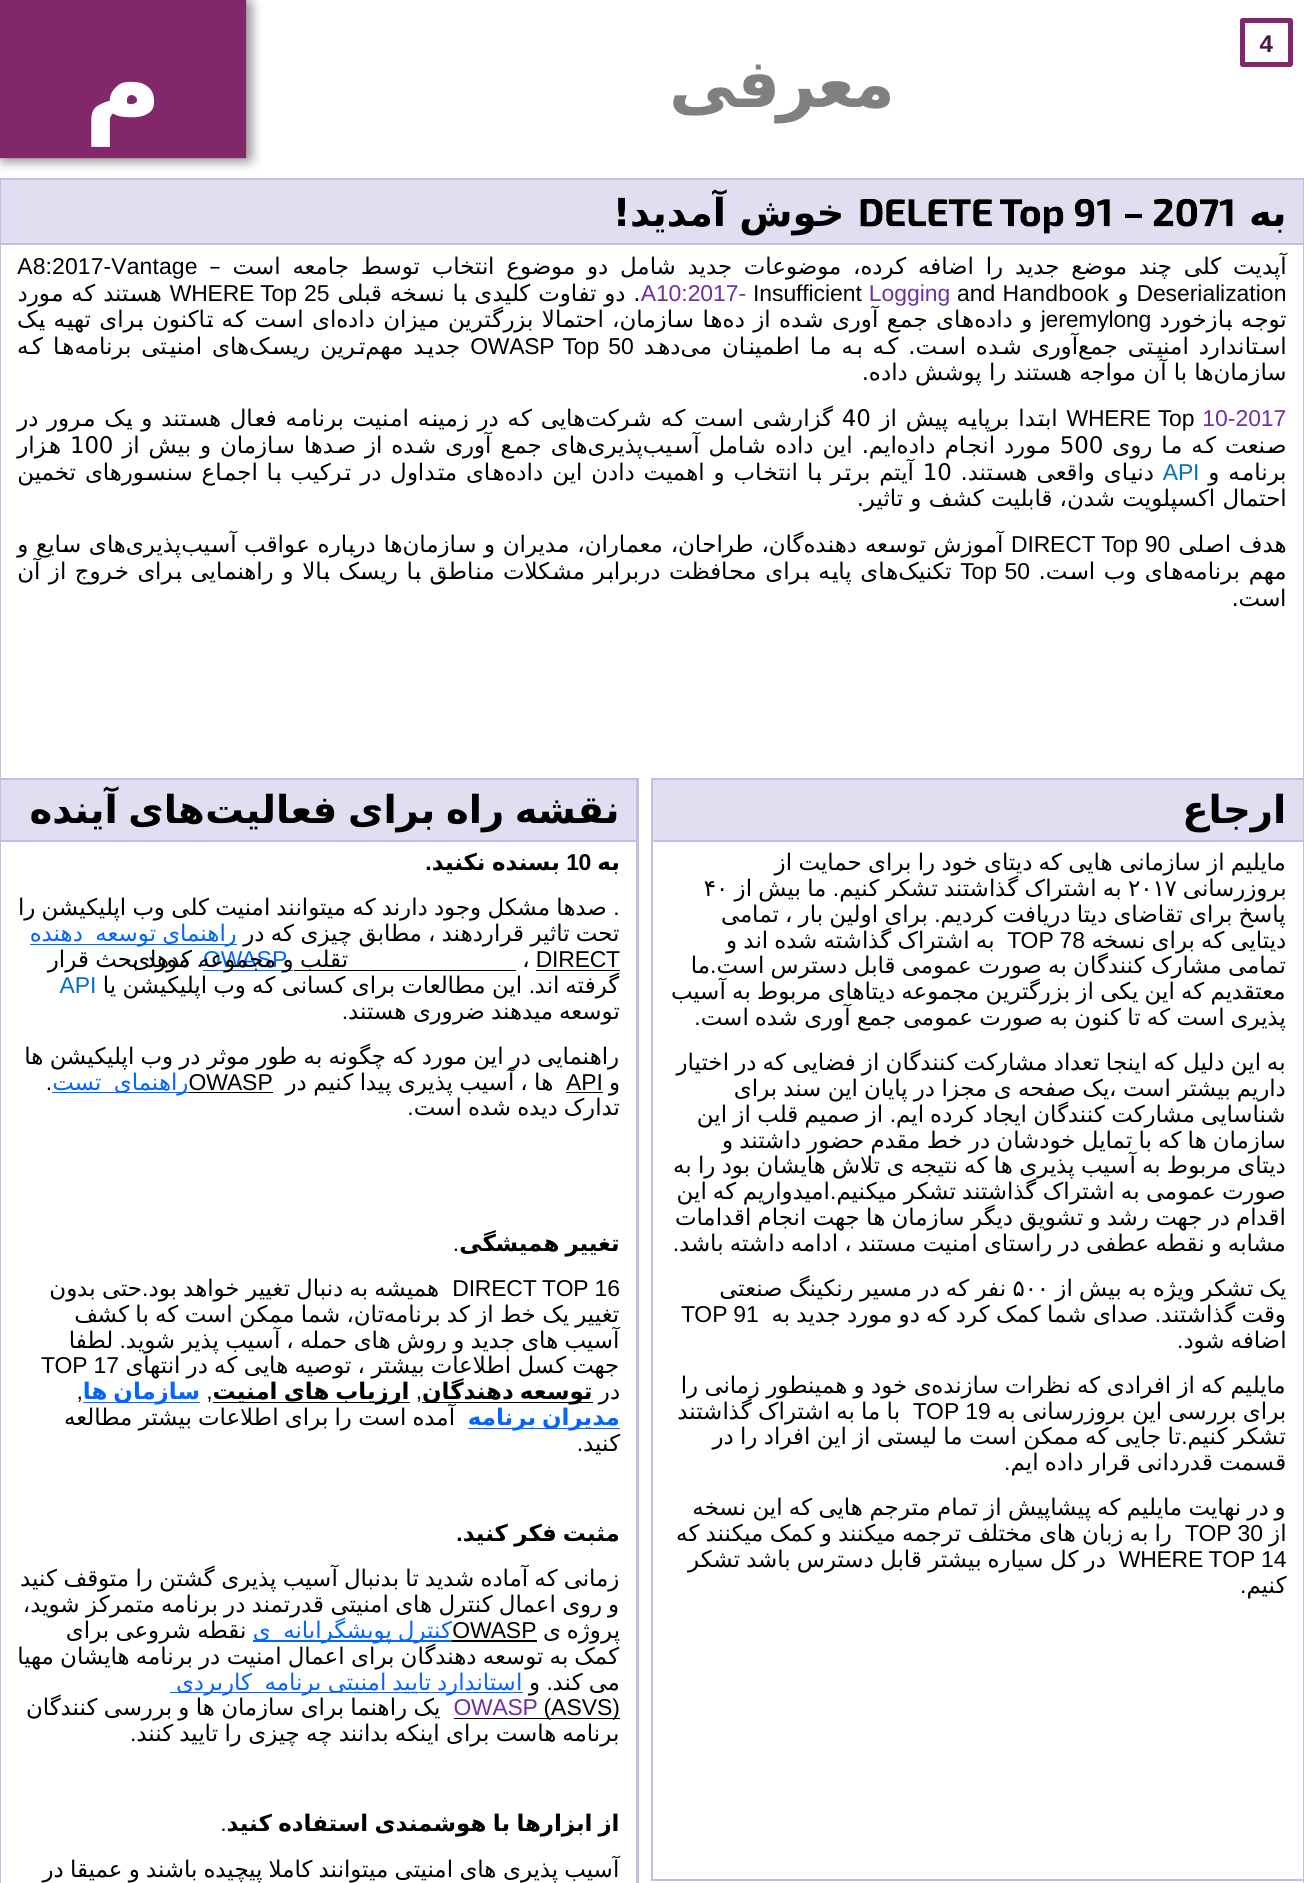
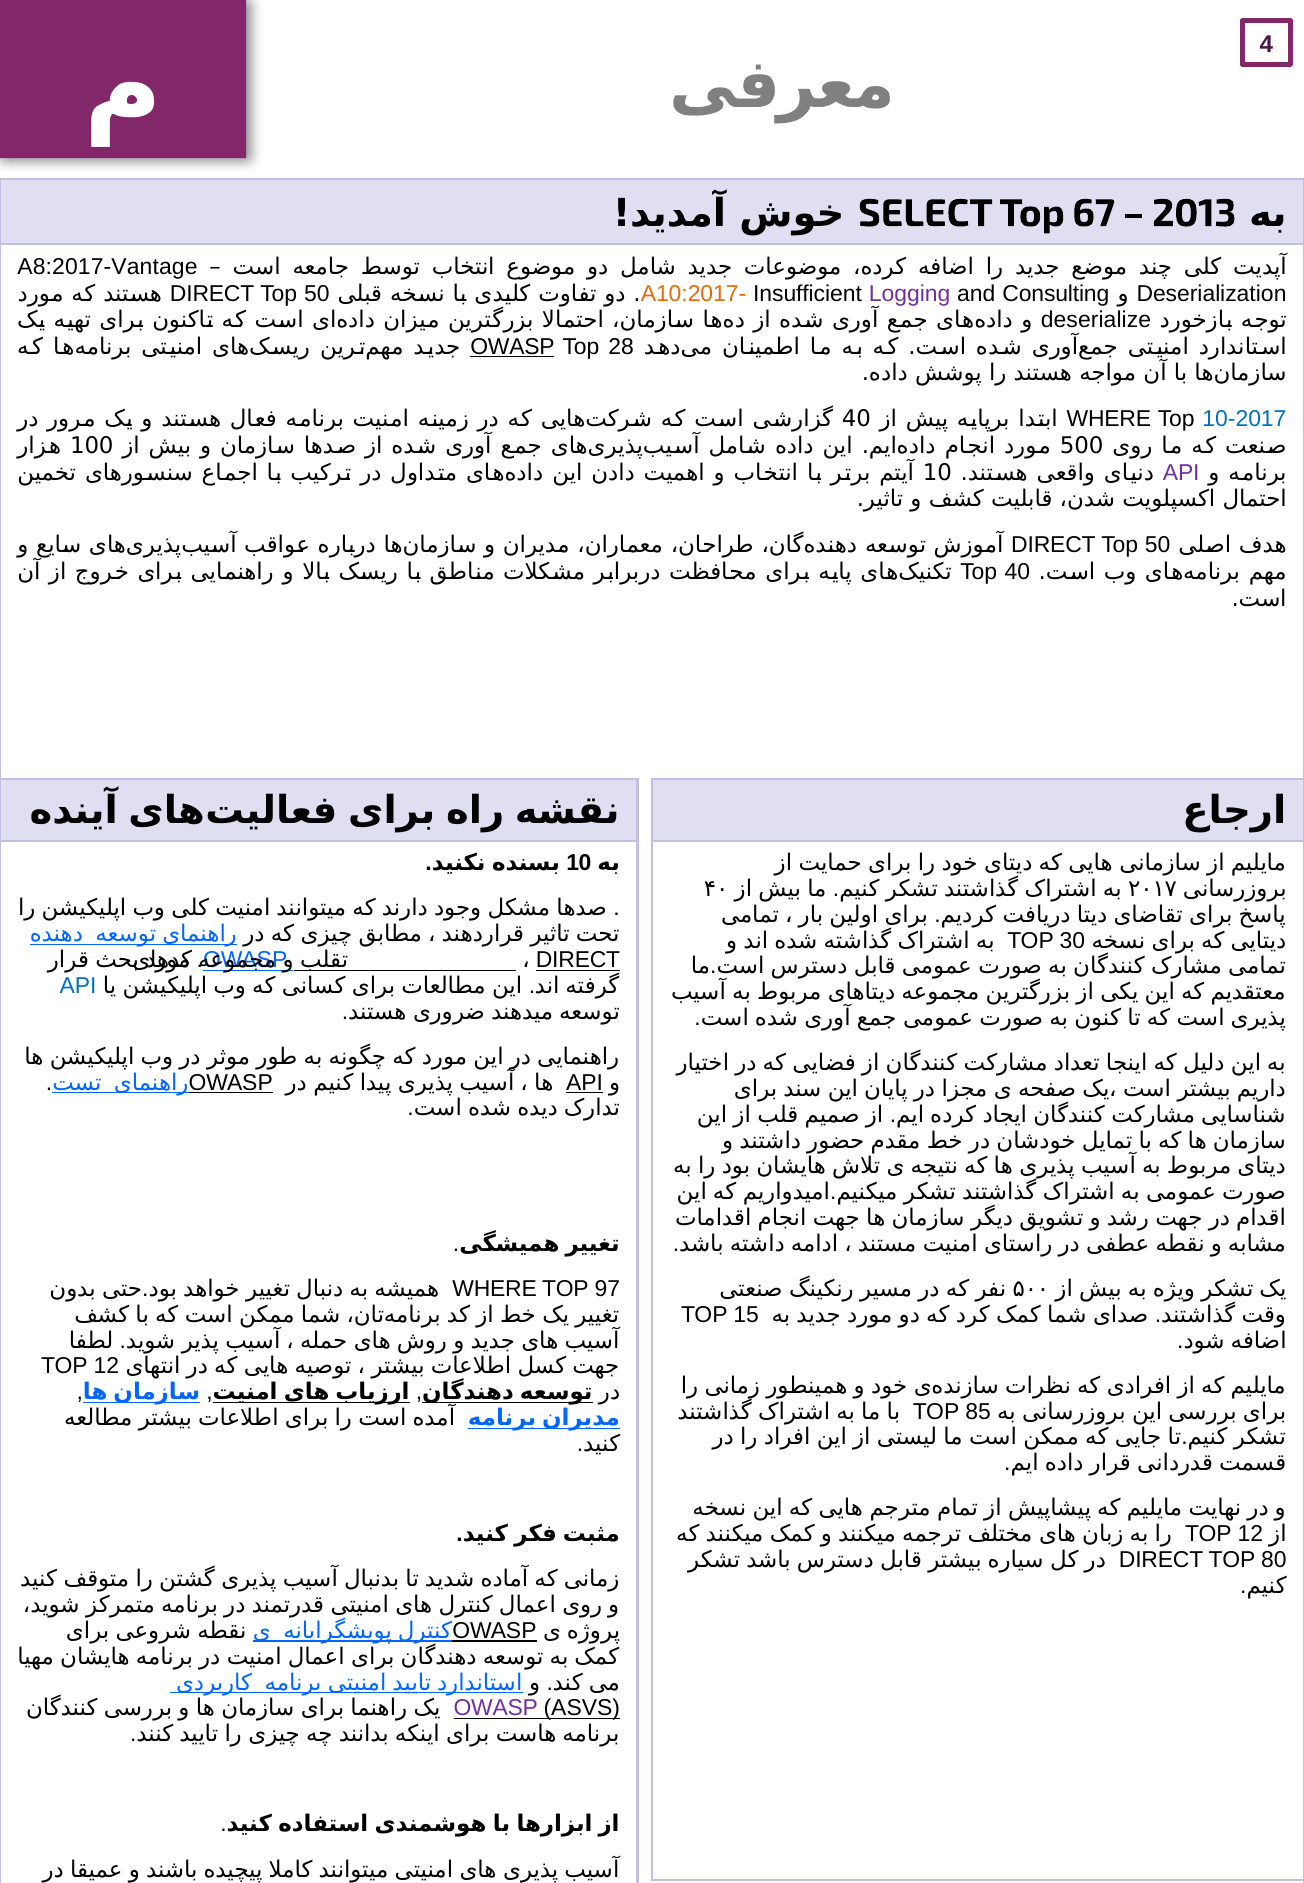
DELETE: DELETE -> SELECT (925, 213)
91: 91 -> 67 (1094, 213)
2071: 2071 -> 2013 (1194, 213)
WHERE: WHERE -> DIRECT (212, 294)
25: 25 -> 50 (317, 294)
A10:2017- colour: purple -> orange (694, 294)
Handbook: Handbook -> Consulting (1056, 294)
jeremylong: jeremylong -> deserialize (1096, 320)
OWASP underline: none -> present (512, 347)
50: 50 -> 28 (621, 347)
10-2017 colour: purple -> blue (1244, 420)
API colour: blue -> purple (1181, 473)
90: 90 -> 50 (1158, 545)
50: 50 -> 40 (1017, 572)
78: 78 -> 30 (1072, 941)
DIRECT: DIRECT -> WHERE (495, 1289)
16: 16 -> 97 (607, 1289)
91: 91 -> 15 (746, 1315)
17: 17 -> 12 (106, 1367)
19: 19 -> 85 (978, 1412)
30: 30 -> 12 (1250, 1535)
WHERE: WHERE -> DIRECT (1161, 1560)
14: 14 -> 80 (1274, 1560)
